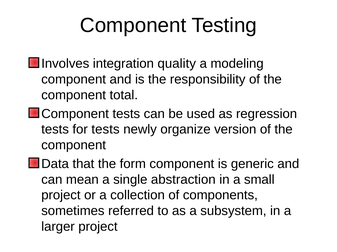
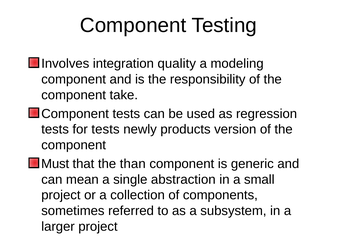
total: total -> take (124, 95)
organize: organize -> products (185, 130)
Data: Data -> Must (55, 164)
form: form -> than (133, 164)
